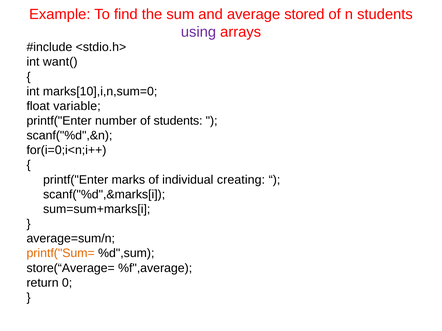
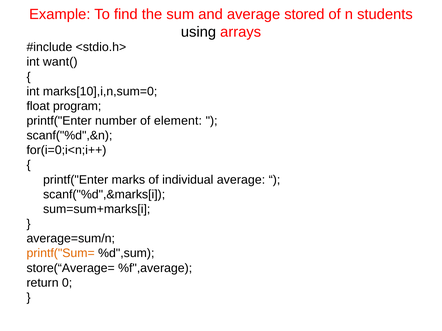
using colour: purple -> black (198, 32)
variable: variable -> program (77, 106)
of students: students -> element (178, 121)
individual creating: creating -> average (241, 180)
